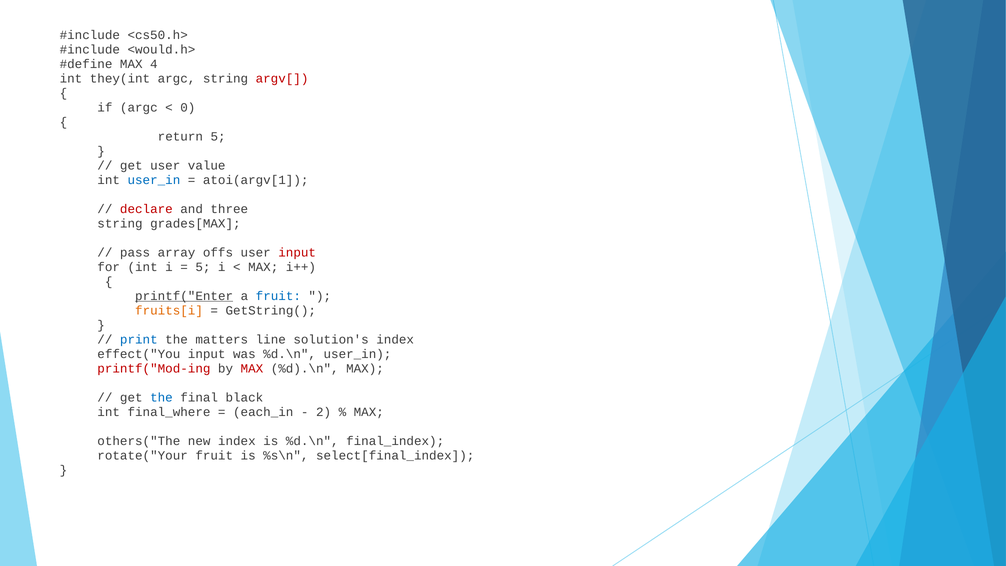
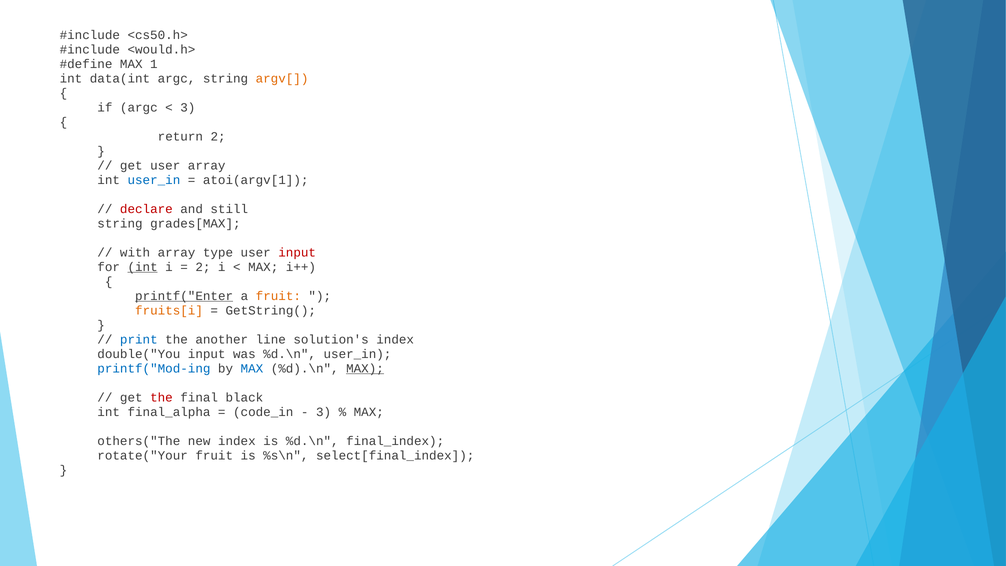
4: 4 -> 1 (154, 64)
they(int: they(int -> data(int (120, 78)
argv[ colour: red -> orange (282, 78)
0: 0 -> 3 (188, 107)
return 5: 5 -> 2 (218, 136)
user value: value -> array (207, 165)
three: three -> still (229, 209)
pass: pass -> with (135, 252)
offs: offs -> type (218, 252)
int underline: none -> present (143, 267)
5: 5 -> 2 (203, 267)
fruit colour: blue -> orange (278, 296)
matters: matters -> another (222, 339)
effect("You: effect("You -> double("You (139, 354)
printf("Mod-ing colour: red -> blue (154, 368)
MAX colour: red -> blue (252, 368)
MAX underline: none -> present (365, 368)
the colour: blue -> red (161, 397)
final_where: final_where -> final_alpha (169, 412)
each_in: each_in -> code_in (263, 412)
2: 2 -> 3 (324, 412)
